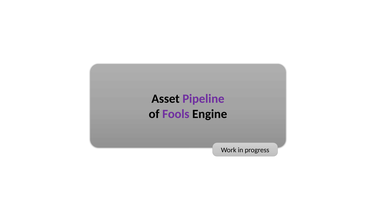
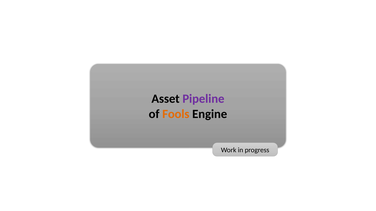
Fools colour: purple -> orange (176, 114)
